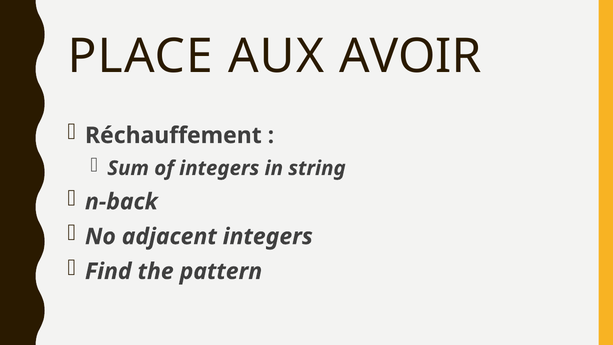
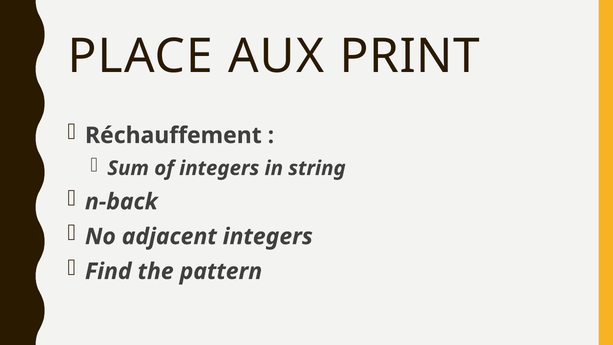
AVOIR: AVOIR -> PRINT (410, 56)
